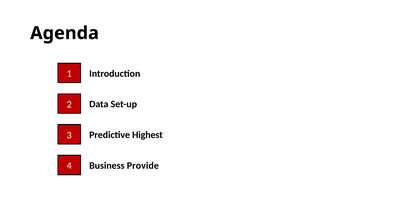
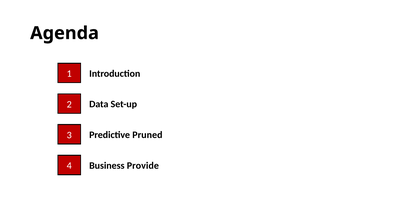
Highest: Highest -> Pruned (147, 135)
